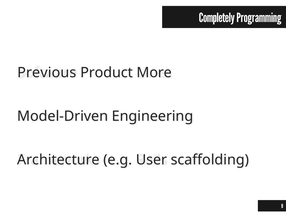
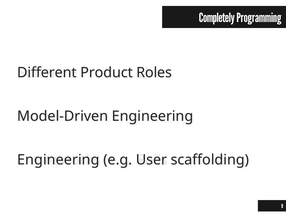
Previous: Previous -> Different (47, 72)
More: More -> Roles (154, 72)
Architecture: Architecture -> Engineering (58, 159)
